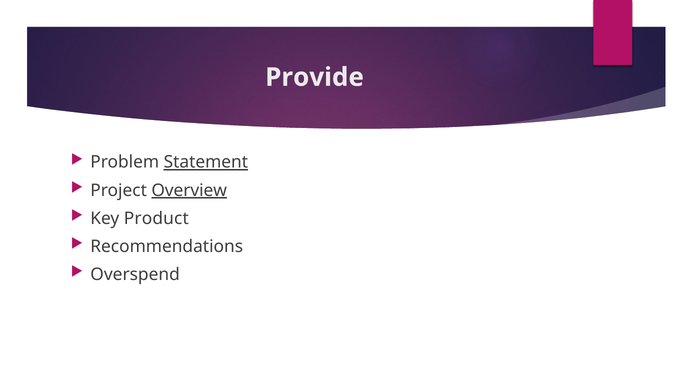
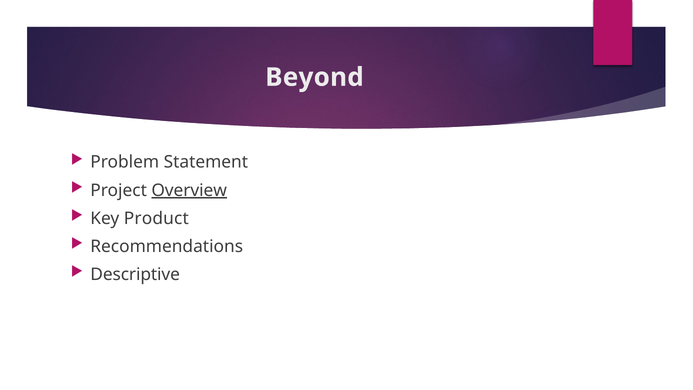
Provide: Provide -> Beyond (314, 77)
Statement underline: present -> none (206, 162)
Overspend: Overspend -> Descriptive (135, 274)
